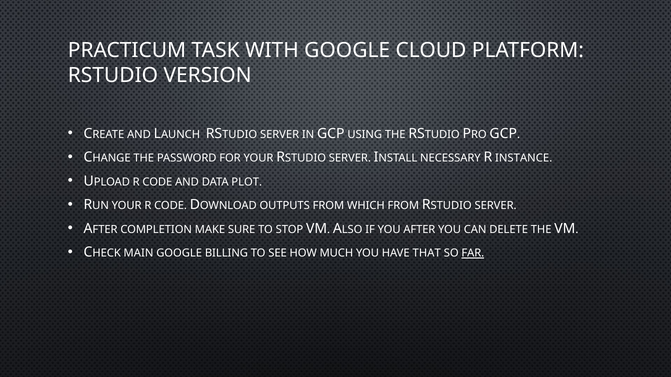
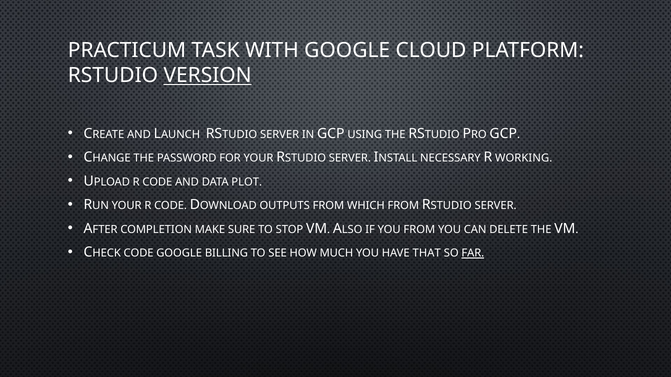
VERSION underline: none -> present (208, 76)
INSTANCE: INSTANCE -> WORKING (524, 158)
YOU AFTER: AFTER -> FROM (419, 230)
MAIN: MAIN -> CODE (139, 254)
